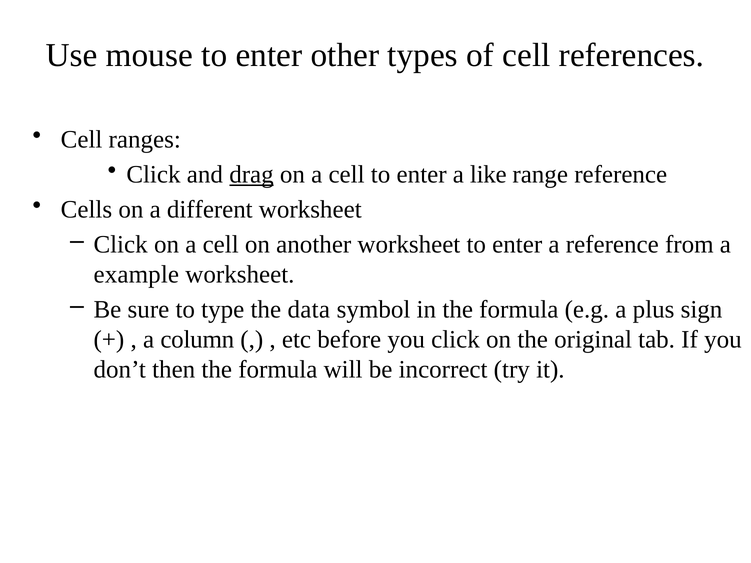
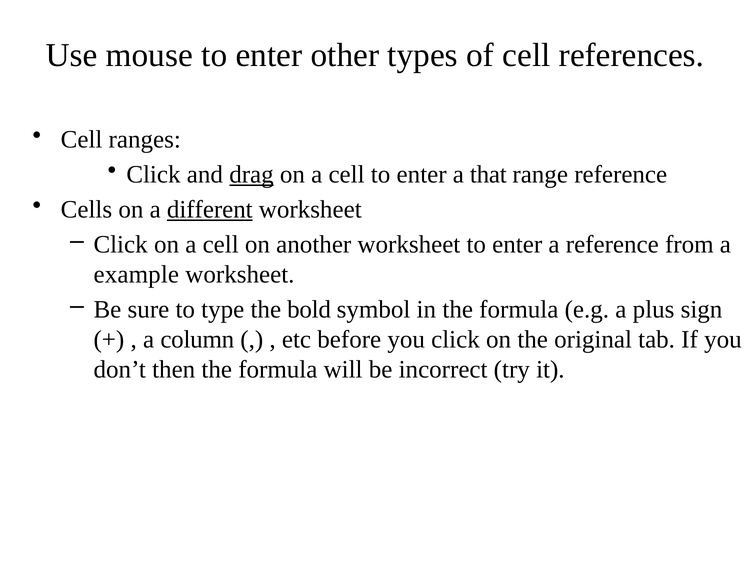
like: like -> that (488, 174)
different underline: none -> present (210, 210)
data: data -> bold (309, 310)
